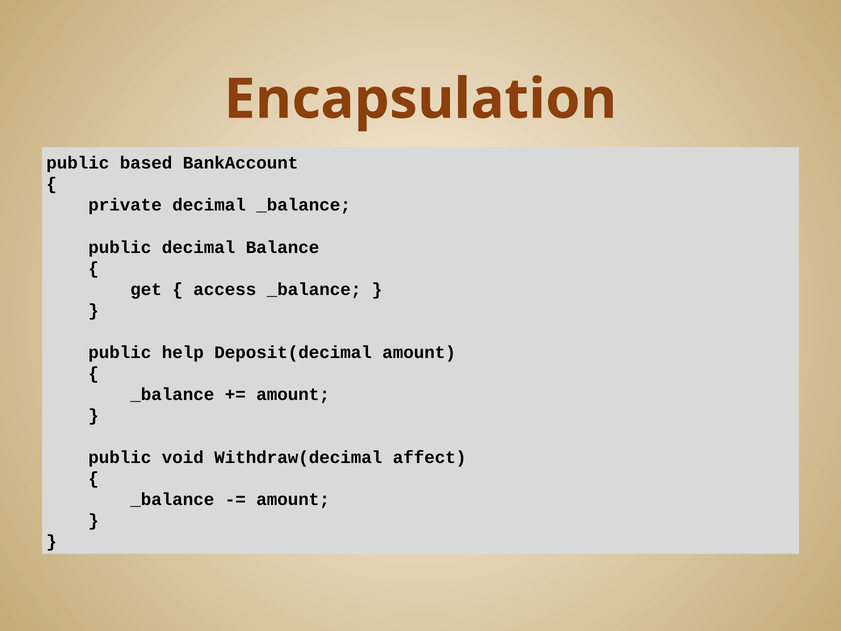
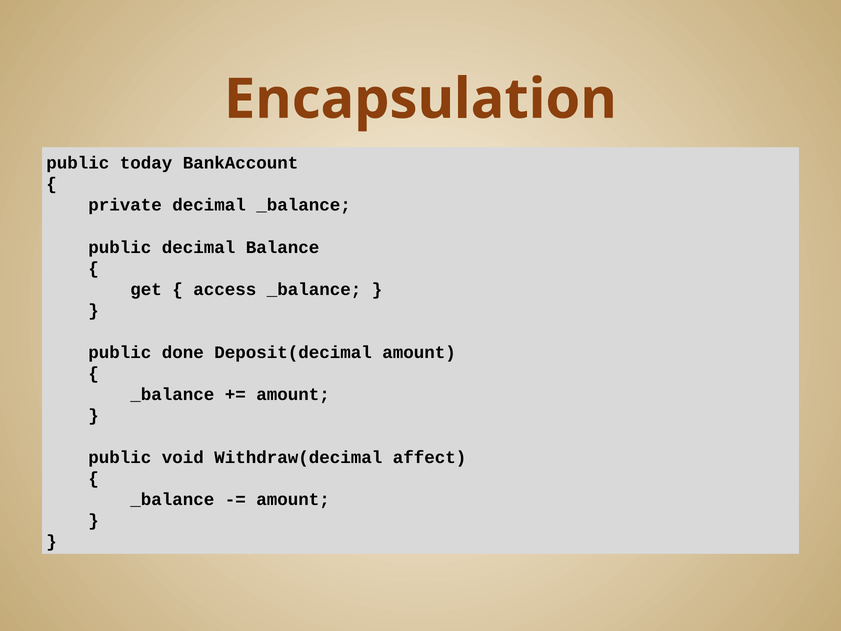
based: based -> today (146, 163)
help: help -> done (183, 352)
